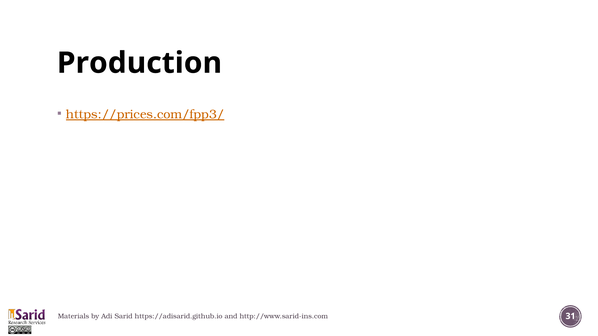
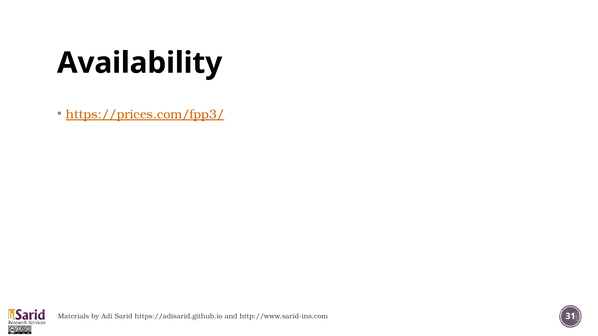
Production: Production -> Availability (140, 63)
